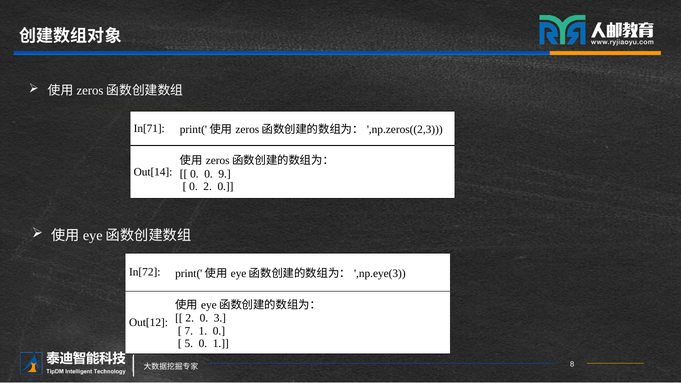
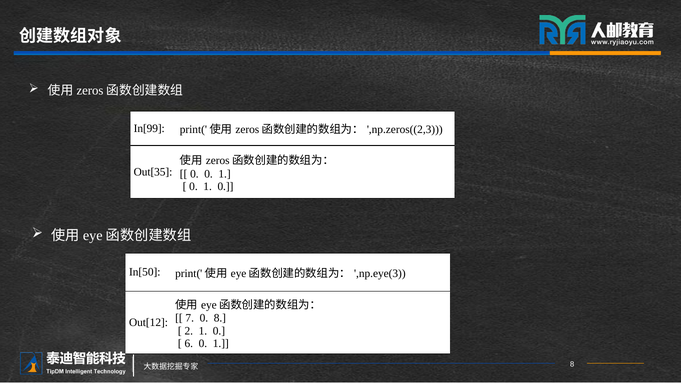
In[71: In[71 -> In[99 (149, 128)
Out[14: Out[14 -> Out[35 (153, 172)
0 0 9: 9 -> 1 (225, 174)
2: 2 -> 1 (208, 186)
In[72: In[72 -> In[50 (145, 272)
2: 2 -> 7 (190, 318)
0 3: 3 -> 8 (220, 318)
7: 7 -> 2 (189, 331)
5: 5 -> 6 (189, 343)
